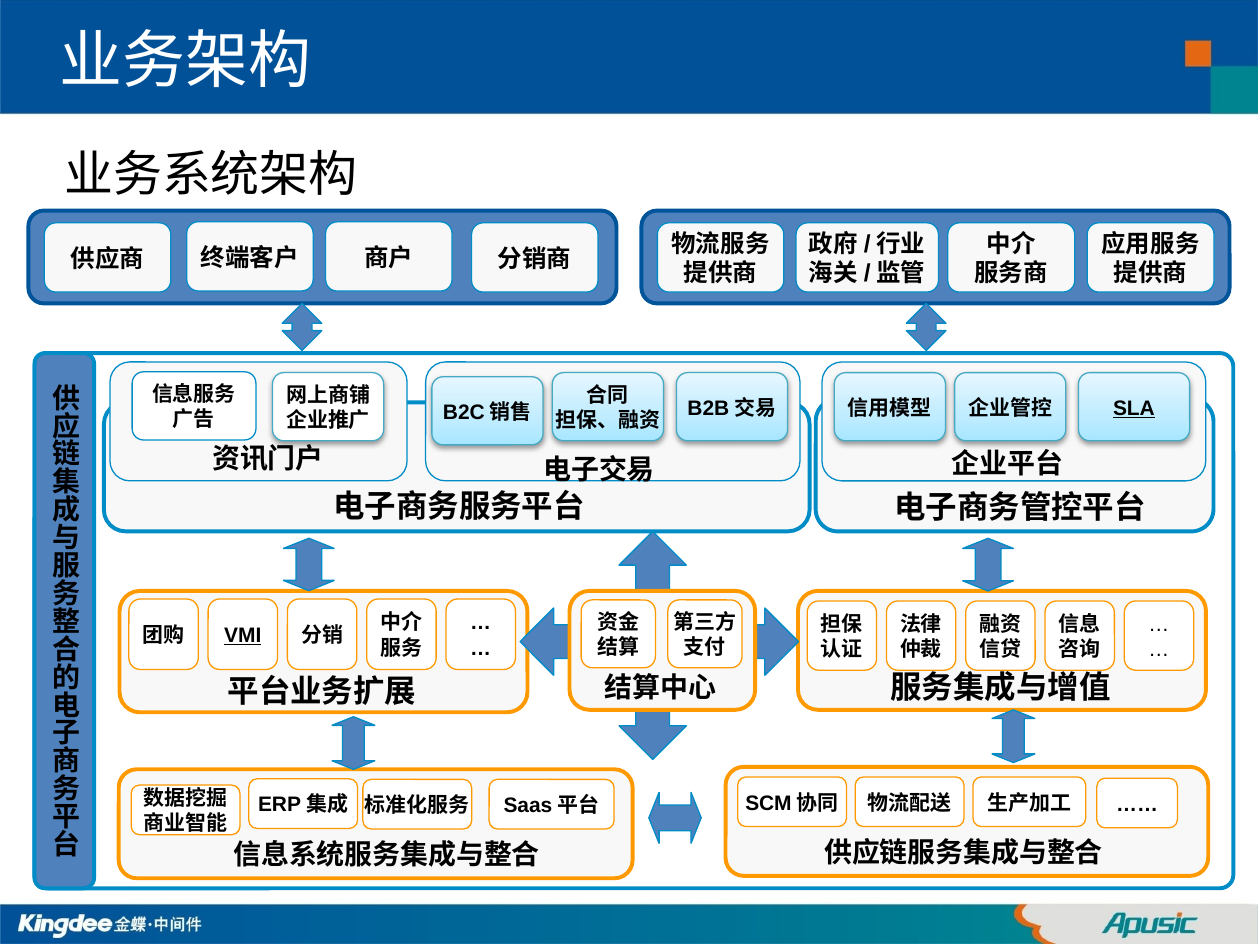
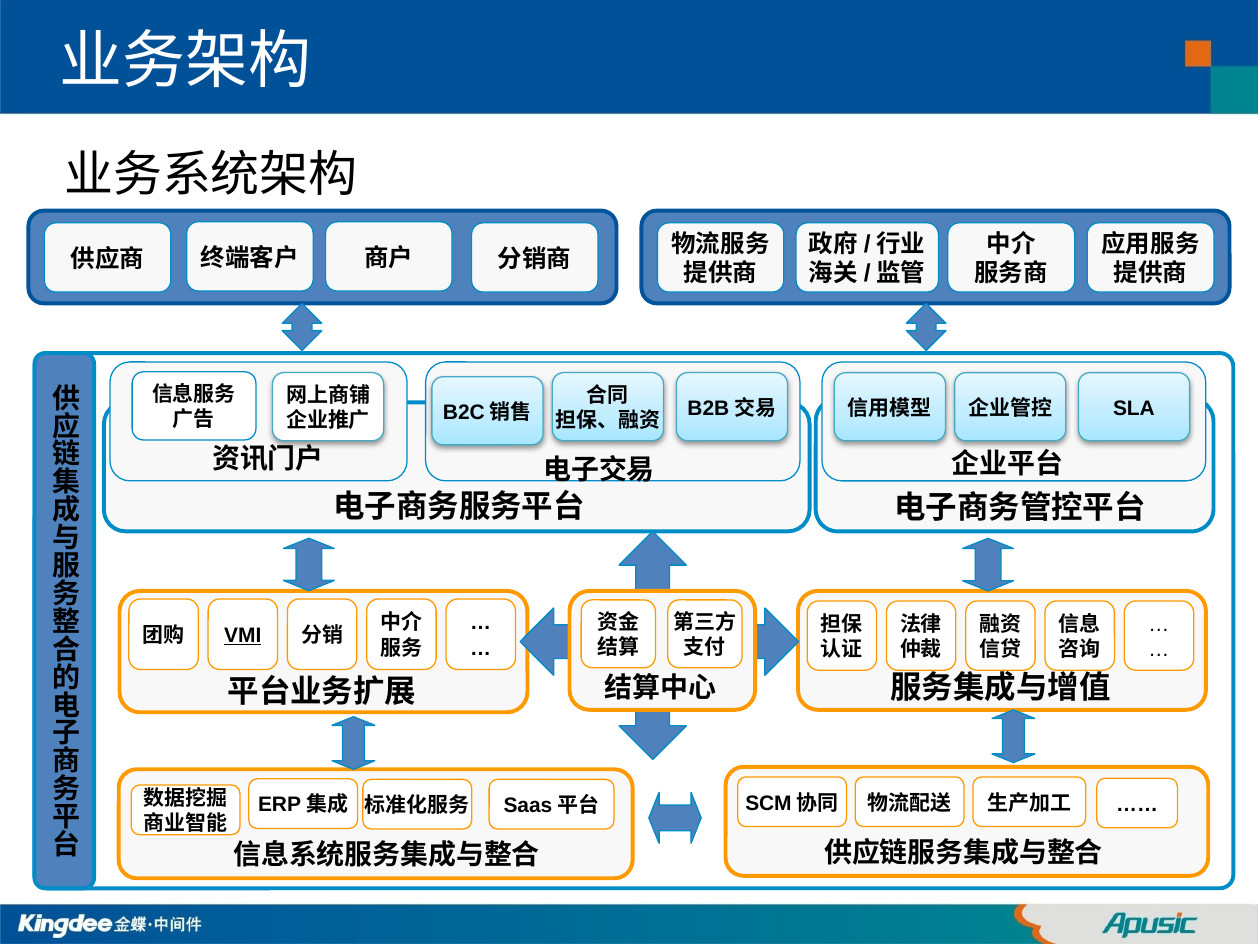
SLA underline: present -> none (1134, 408)
